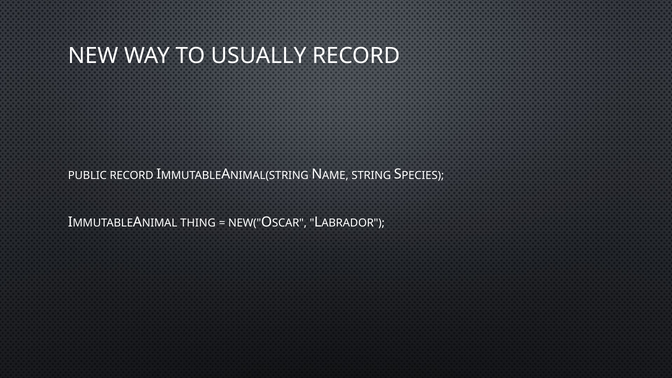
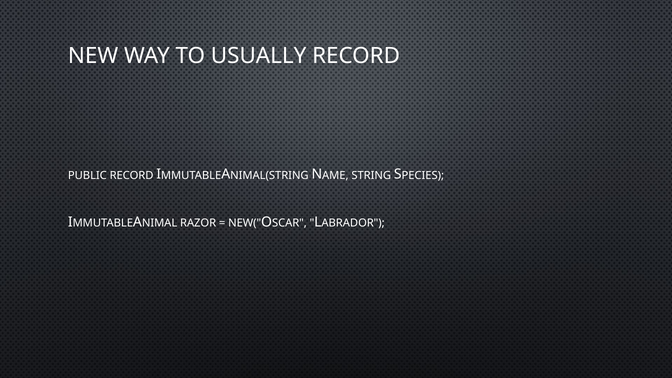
THING: THING -> RAZOR (198, 223)
